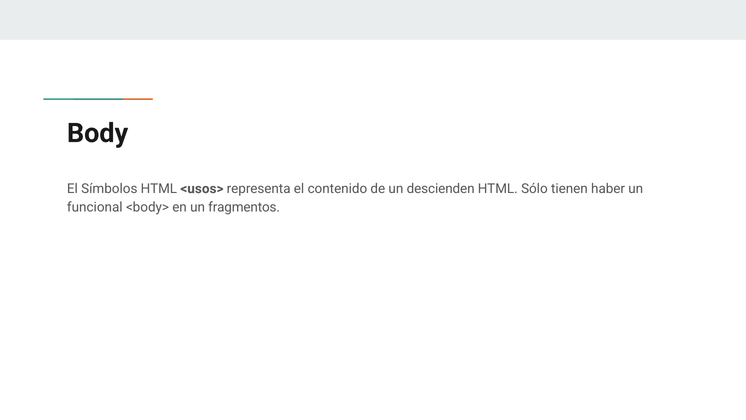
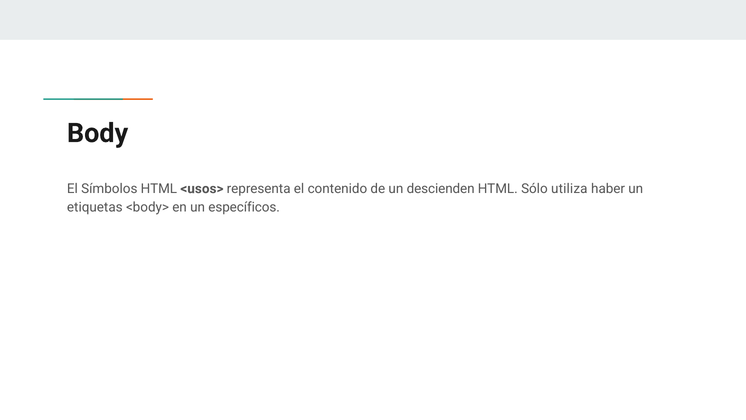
tienen: tienen -> utiliza (569, 189)
funcional: funcional -> etiquetas (95, 207)
fragmentos: fragmentos -> específicos (244, 207)
